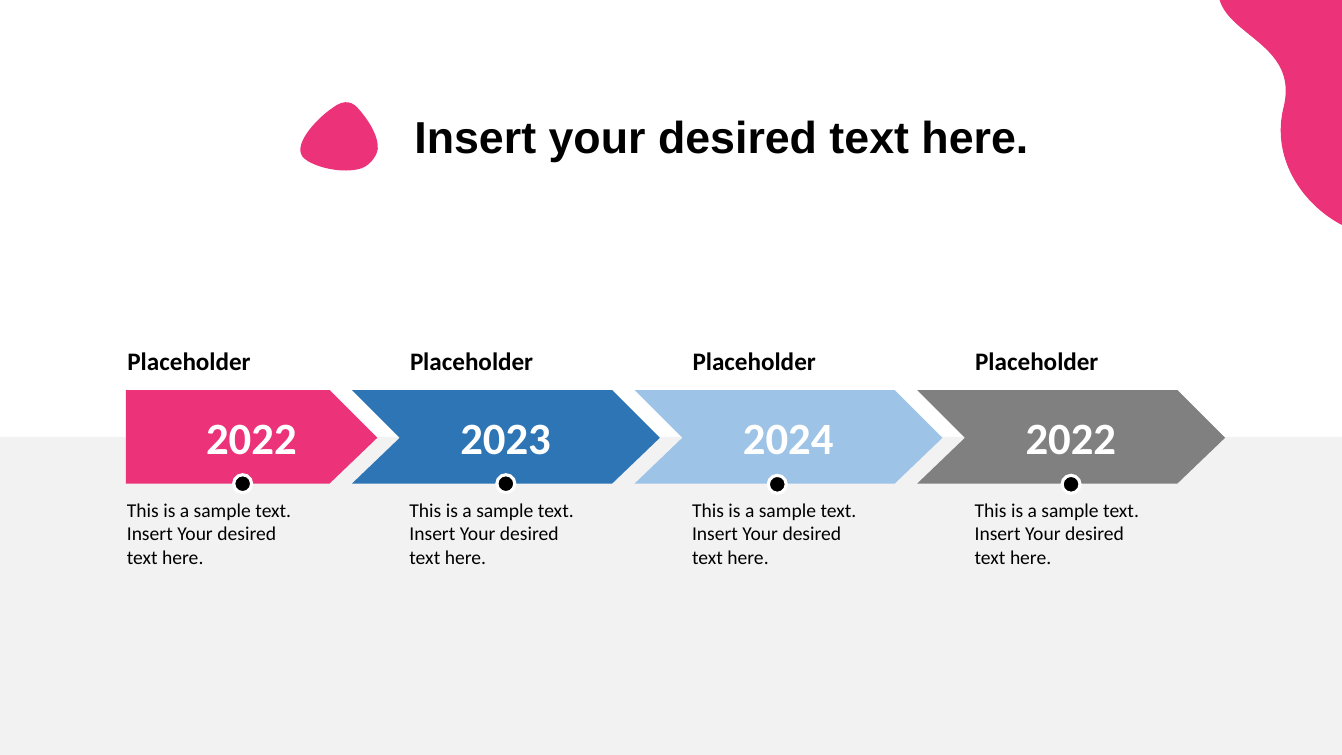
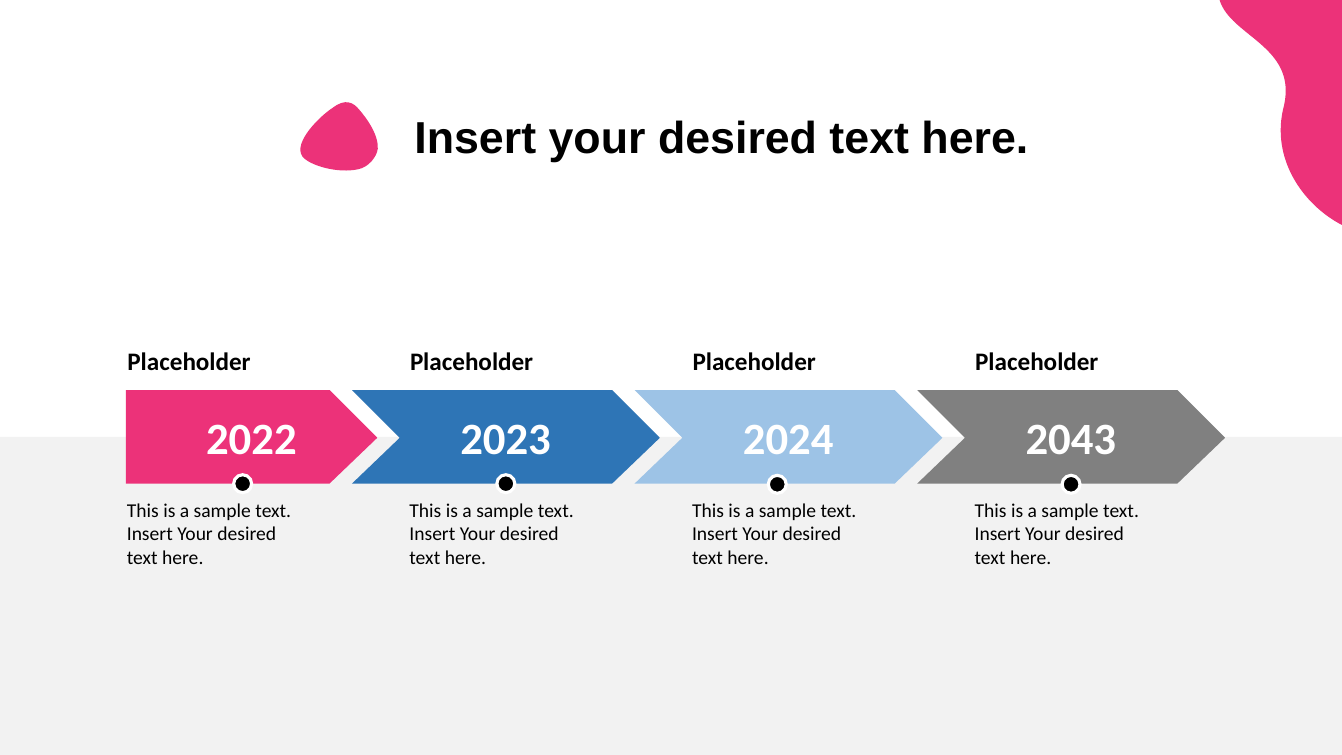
2022: 2022 -> 2043 (1071, 440)
